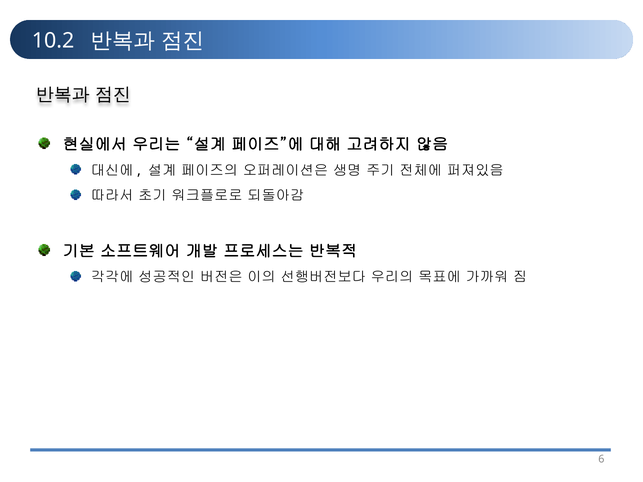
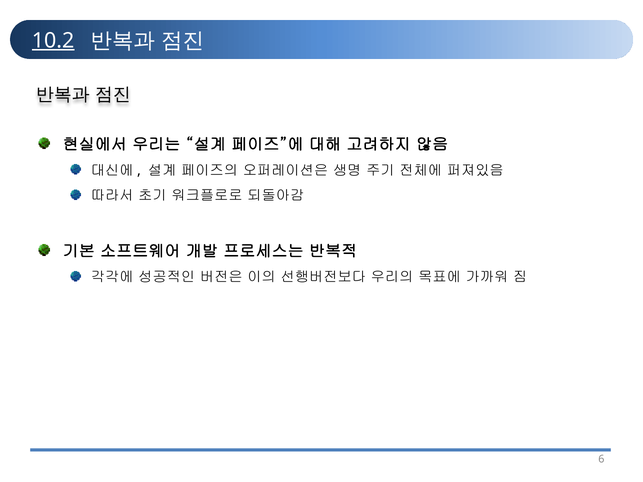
10.2 underline: none -> present (53, 41)
